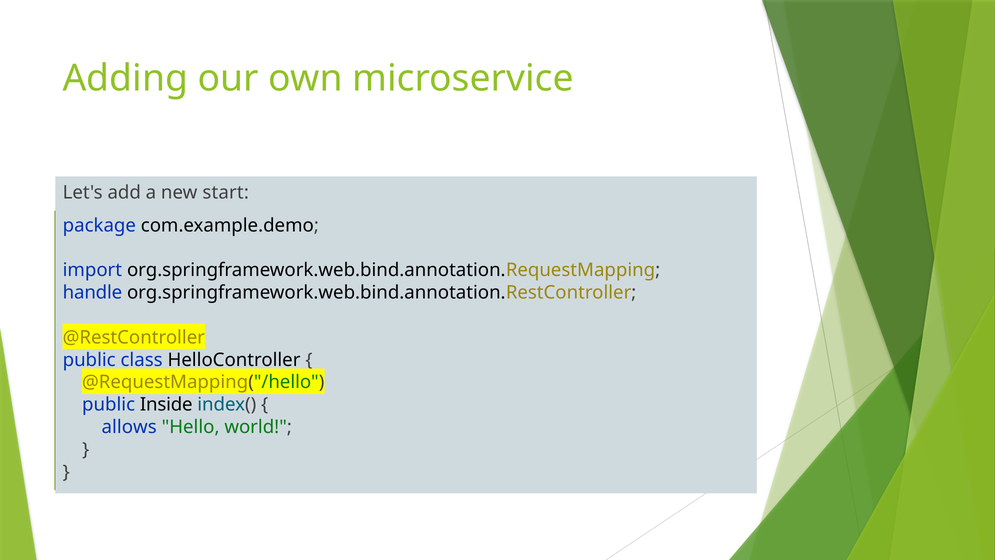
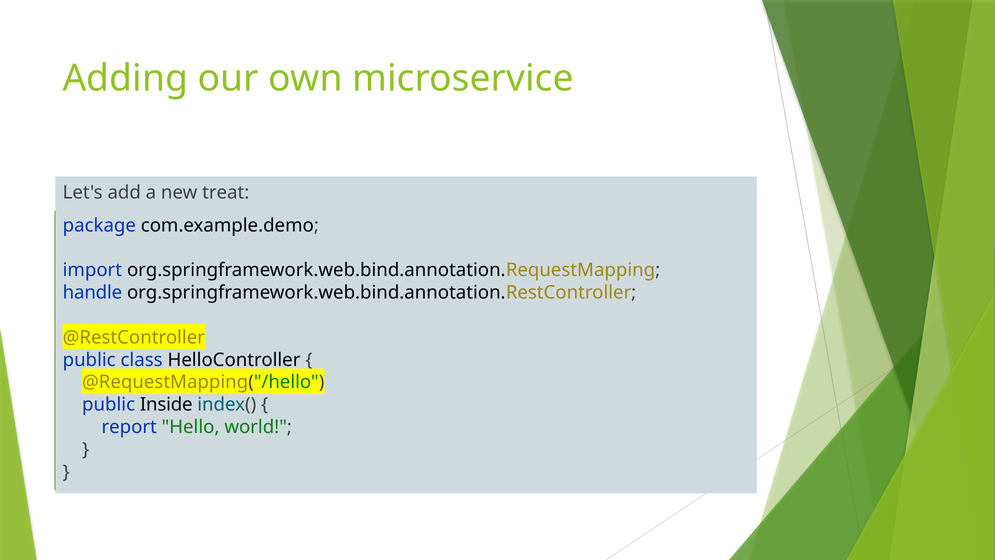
start: start -> treat (226, 193)
allows: allows -> report (129, 427)
